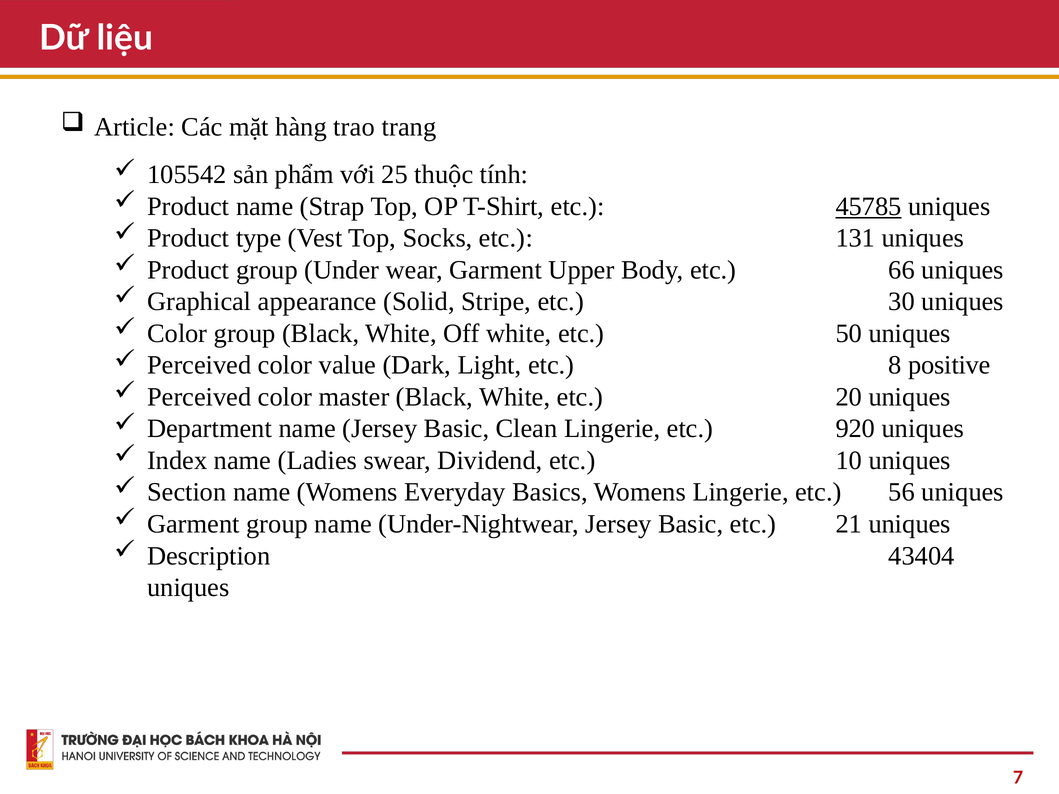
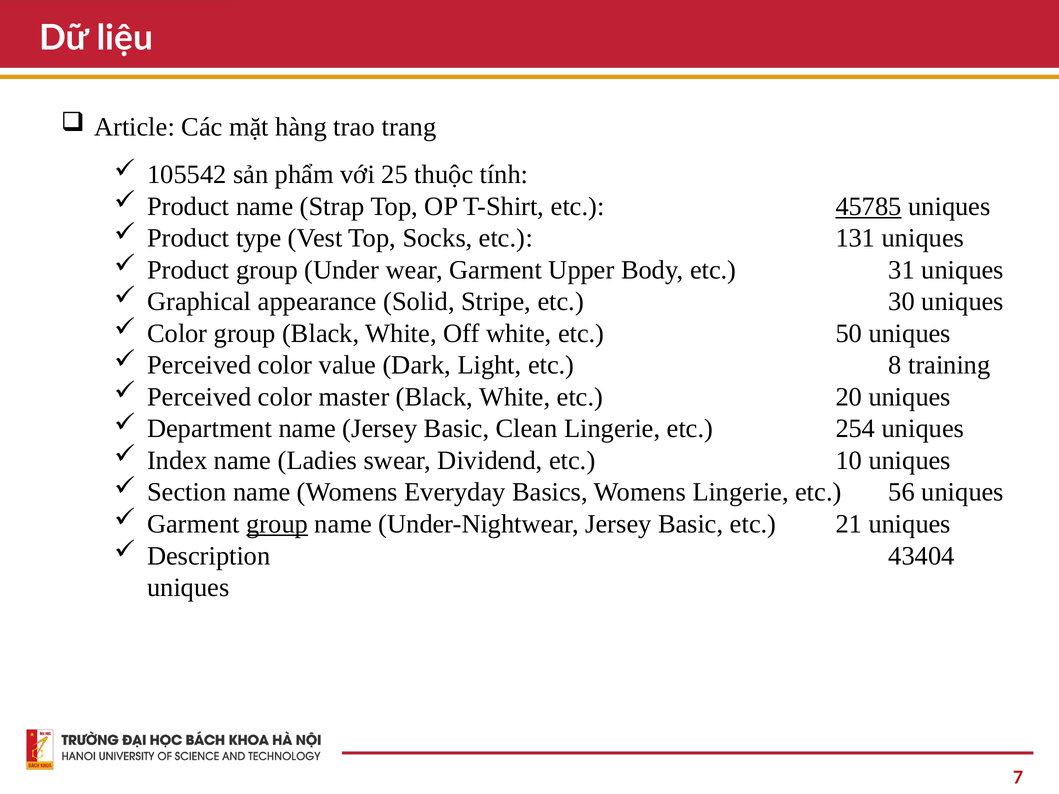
66: 66 -> 31 (902, 270)
positive: positive -> training (949, 365)
920: 920 -> 254 (855, 429)
group underline: none -> present (277, 524)
